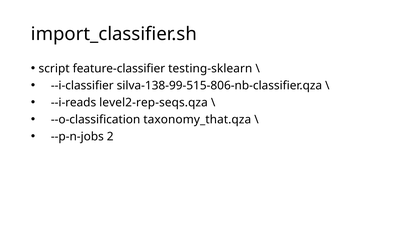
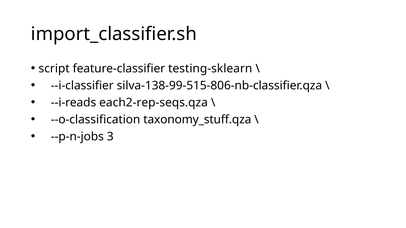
level2-rep-seqs.qza: level2-rep-seqs.qza -> each2-rep-seqs.qza (154, 103)
taxonomy_that.qza: taxonomy_that.qza -> taxonomy_stuff.qza (197, 120)
2: 2 -> 3 (110, 137)
